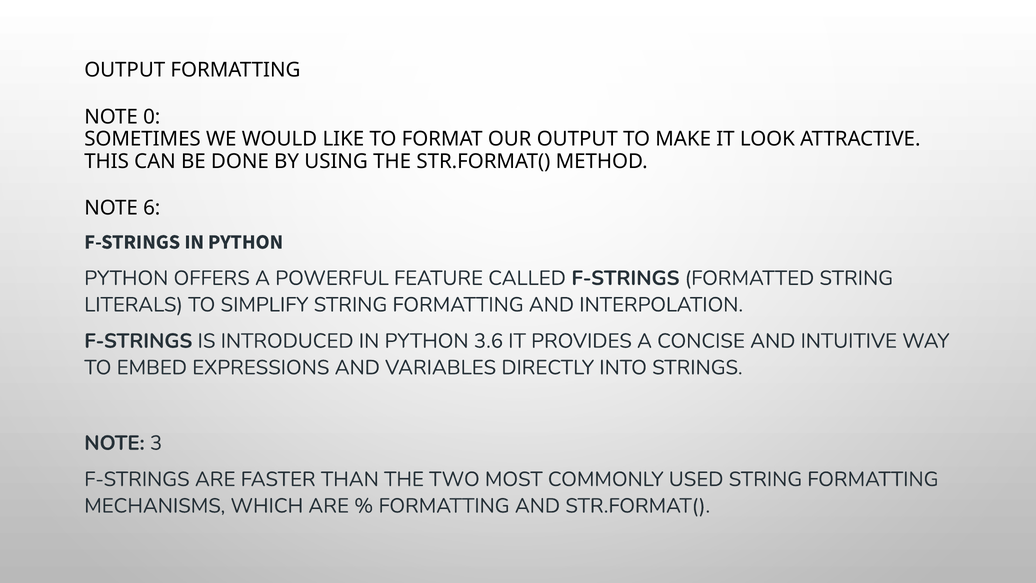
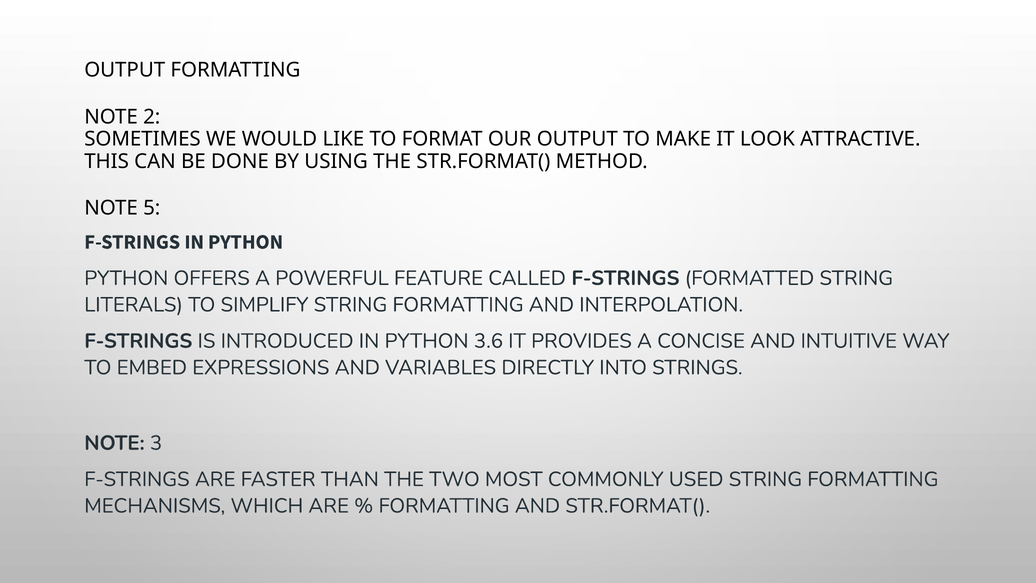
0: 0 -> 2 (152, 117)
6: 6 -> 5 (152, 208)
